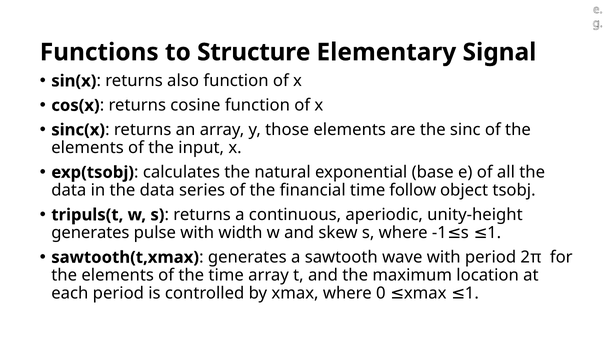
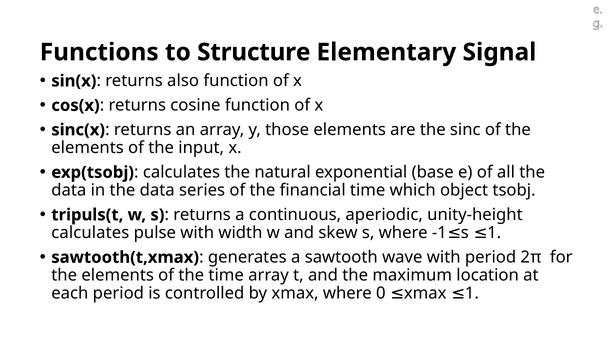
follow: follow -> which (413, 190)
generates: generates -> calculates (90, 233)
